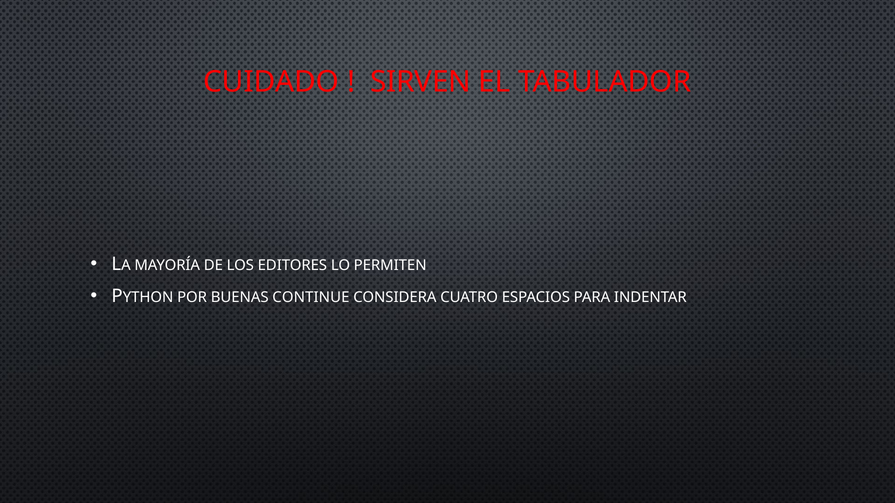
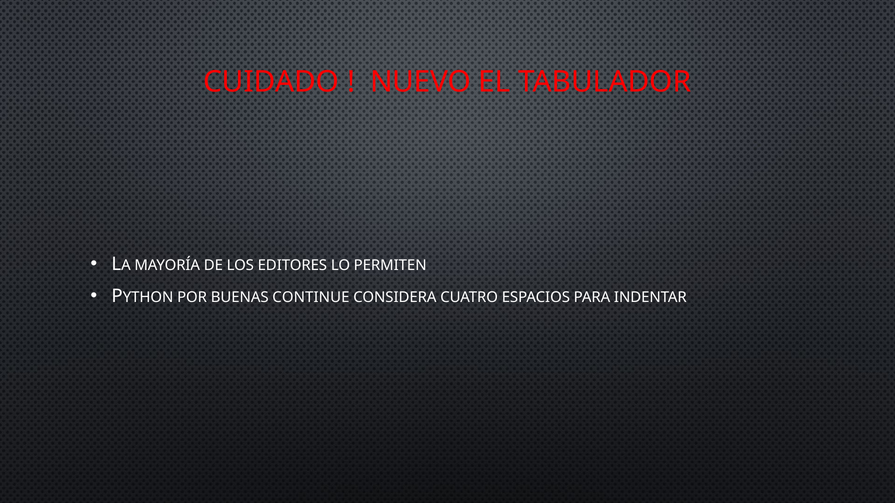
SIRVEN: SIRVEN -> NUEVO (421, 82)
